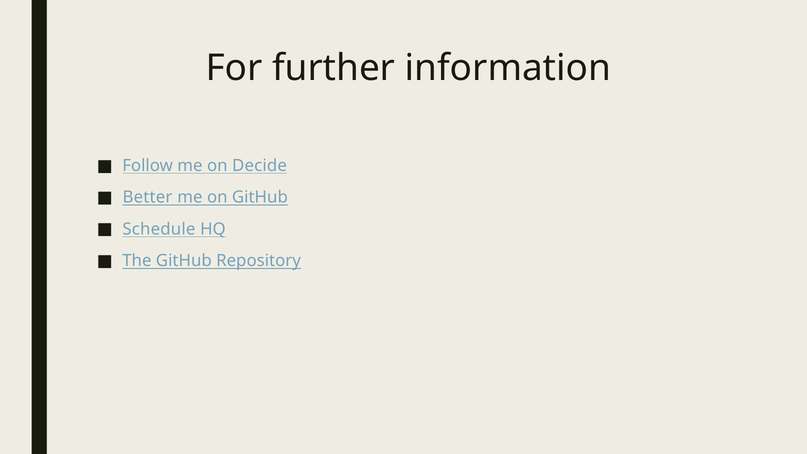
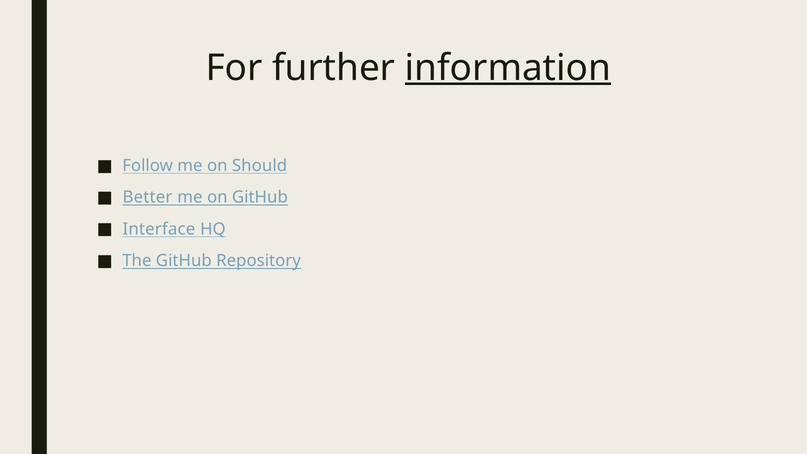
information underline: none -> present (508, 68)
Decide: Decide -> Should (260, 166)
Schedule: Schedule -> Interface (159, 229)
